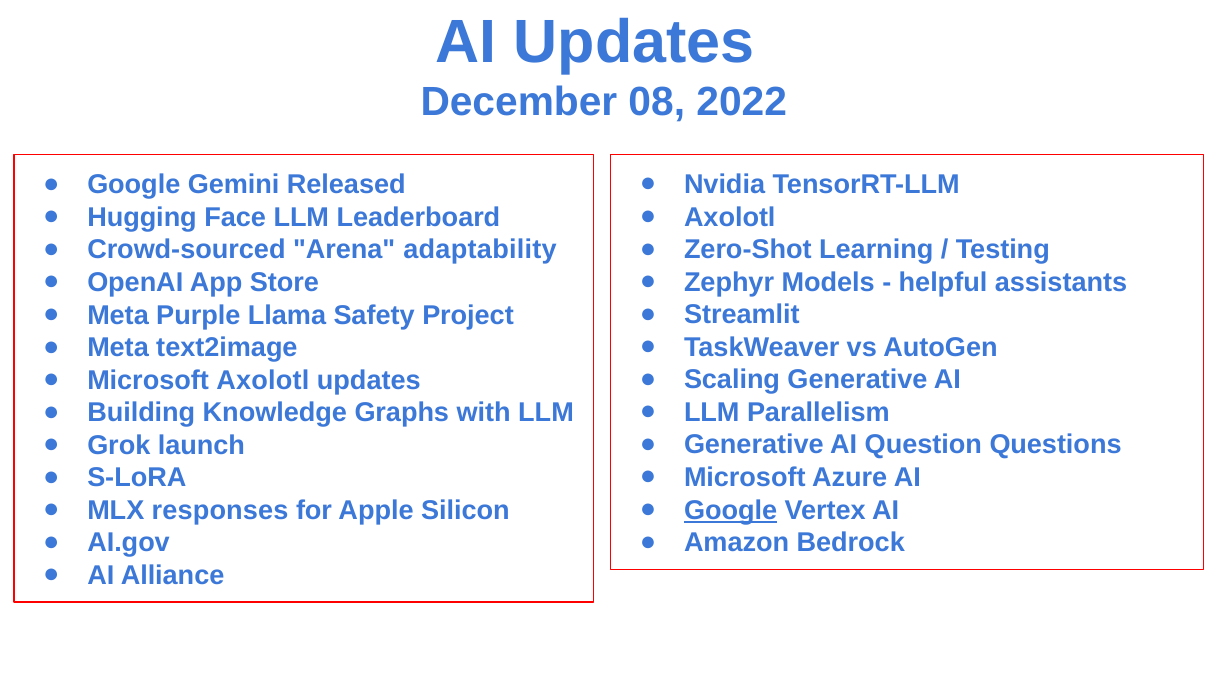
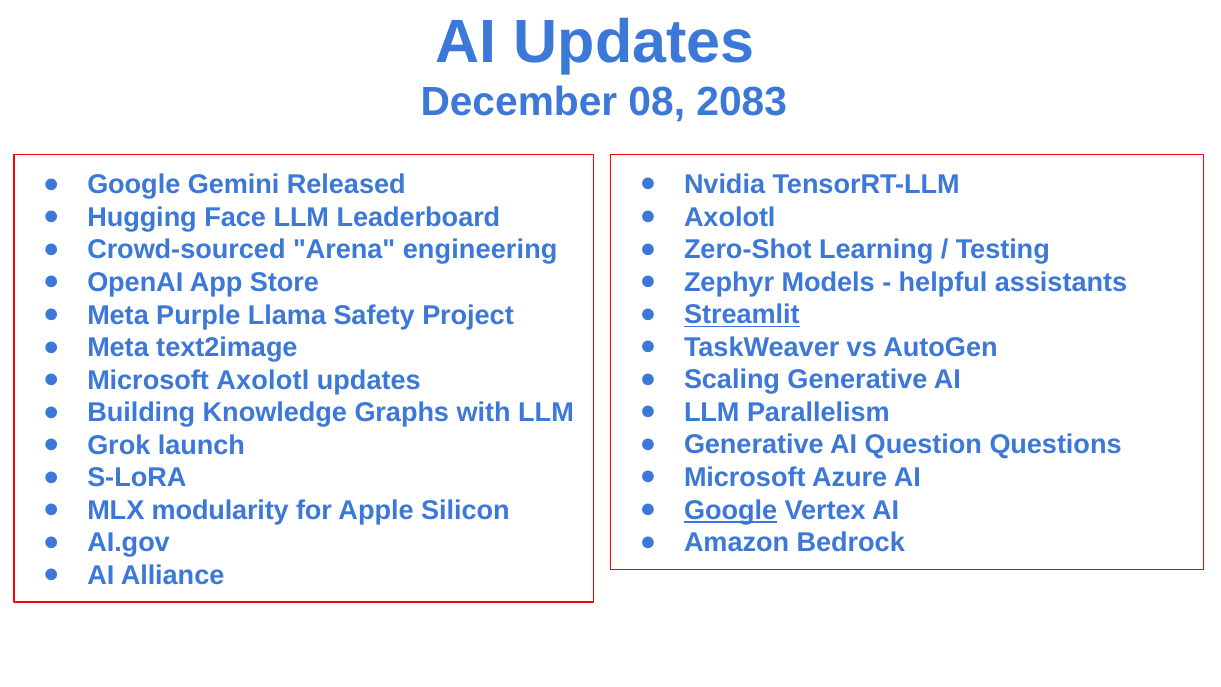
2022: 2022 -> 2083 (742, 102)
adaptability: adaptability -> engineering (480, 250)
Streamlit underline: none -> present (742, 315)
responses: responses -> modularity (220, 510)
